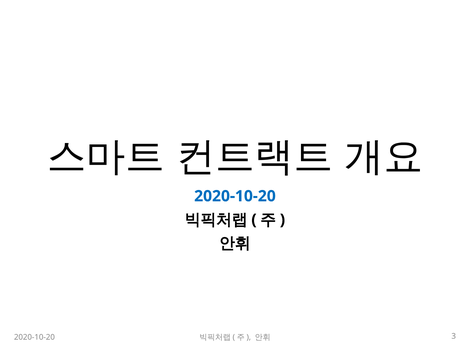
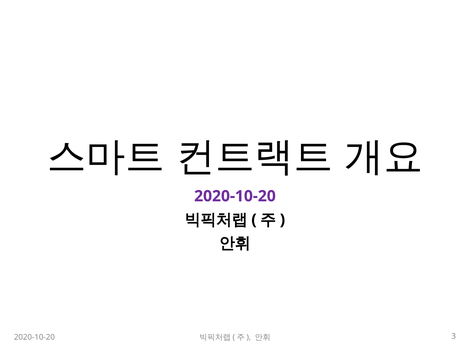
2020-10-20 colour: blue -> purple (235, 196)
